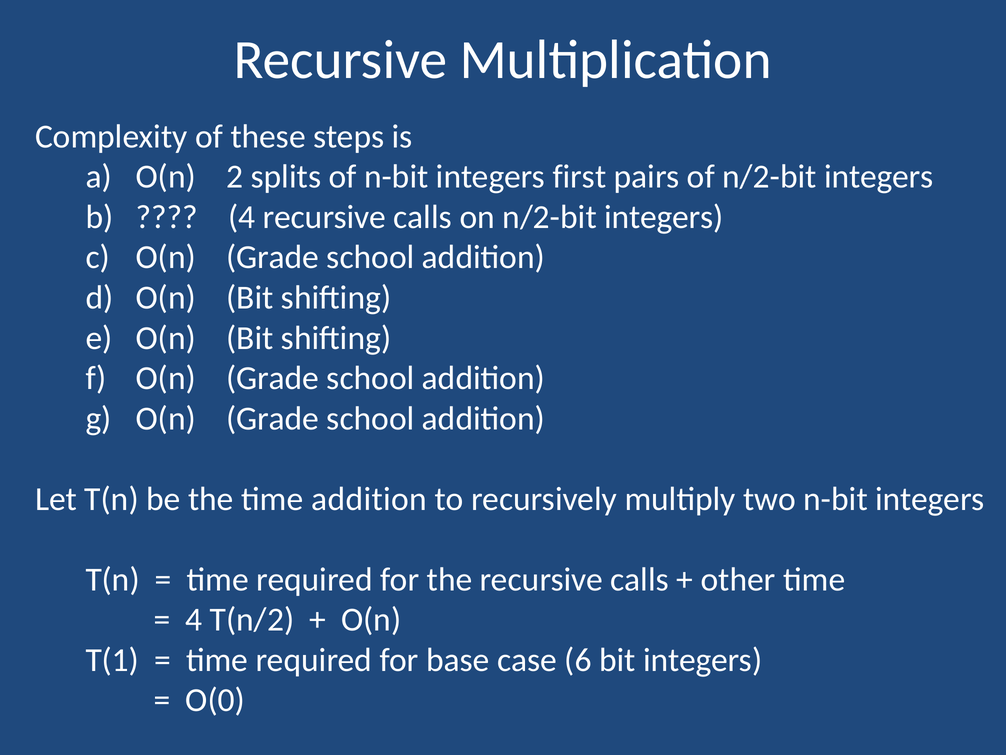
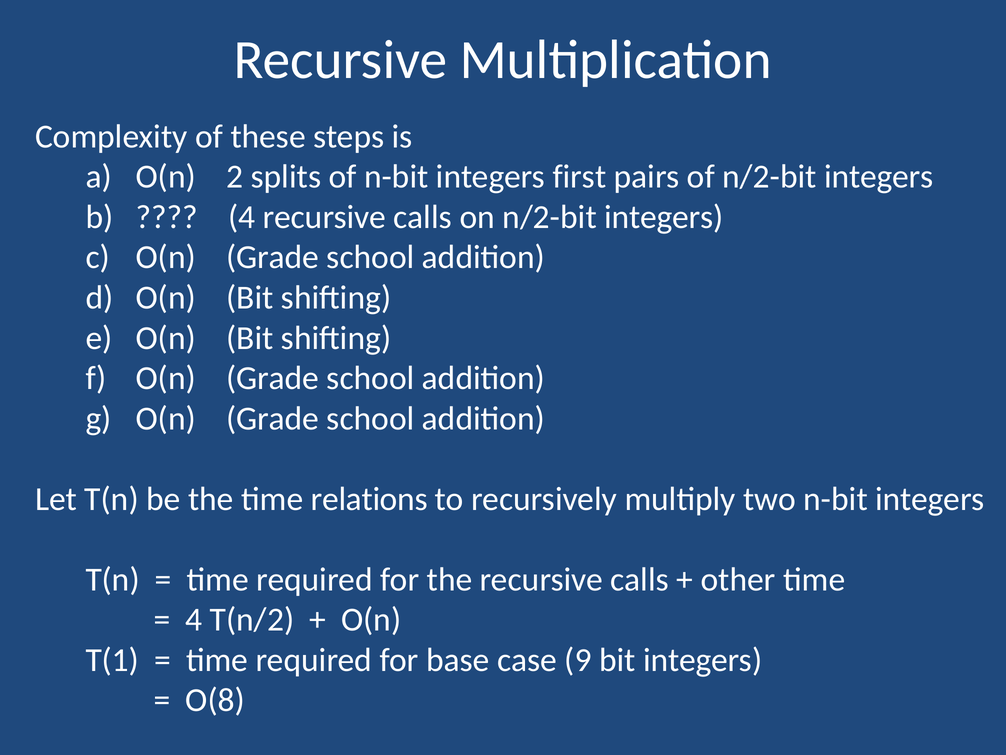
time addition: addition -> relations (369, 499)
6: 6 -> 9 (578, 660)
O(0: O(0 -> O(8 (215, 700)
